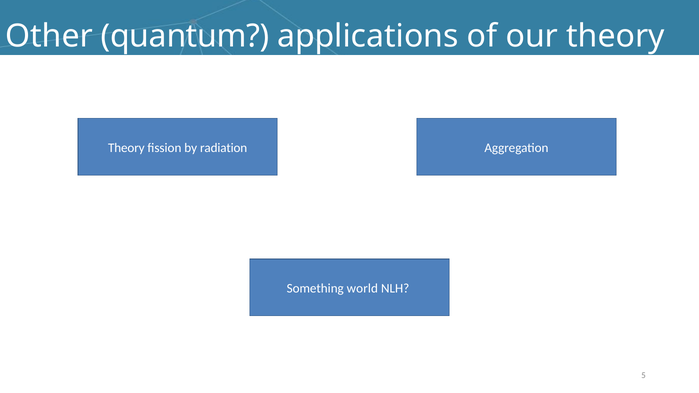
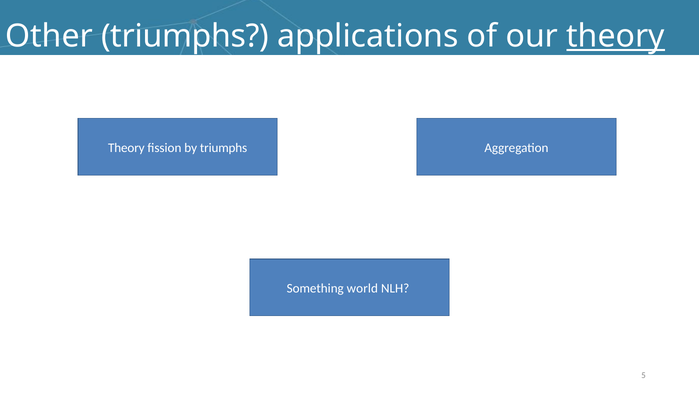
Other quantum: quantum -> triumphs (185, 36)
theory underline: none -> present (616, 36)
by radiation: radiation -> triumphs (224, 148)
